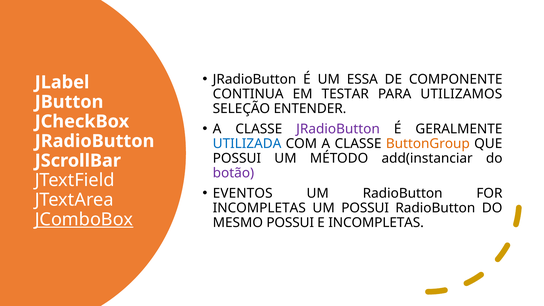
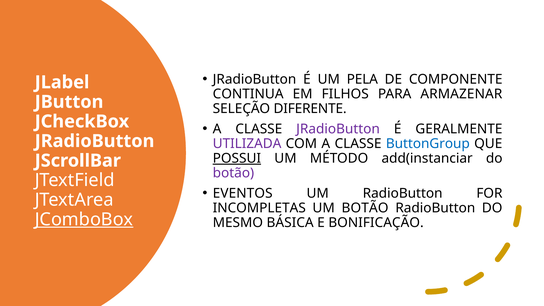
ESSA: ESSA -> PELA (362, 79)
TESTAR: TESTAR -> FILHOS (345, 94)
UTILIZAMOS: UTILIZAMOS -> ARMAZENAR (461, 94)
ENTENDER: ENTENDER -> DIFERENTE (310, 109)
UTILIZADA colour: blue -> purple (247, 144)
ButtonGroup colour: orange -> blue (428, 144)
POSSUI underline: none -> present (237, 158)
UM POSSUI: POSSUI -> BOTÃO (365, 208)
MESMO POSSUI: POSSUI -> BÁSICA (290, 223)
E INCOMPLETAS: INCOMPLETAS -> BONIFICAÇÃO (376, 223)
